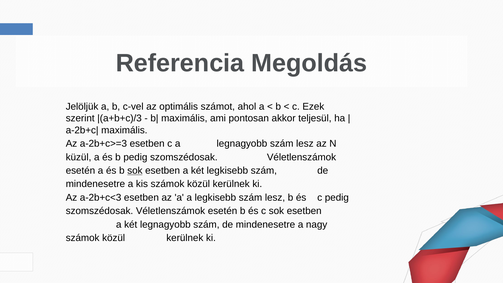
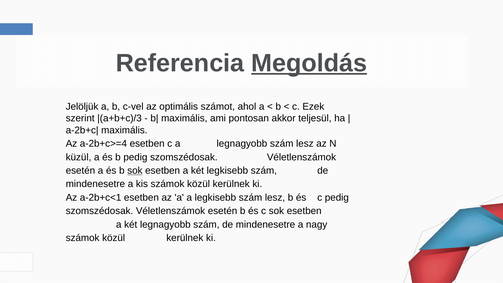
Megoldás underline: none -> present (309, 63)
a-2b+c>=3: a-2b+c>=3 -> a-2b+c>=4 (103, 144)
a-2b+c<3: a-2b+c<3 -> a-2b+c<1 (101, 198)
